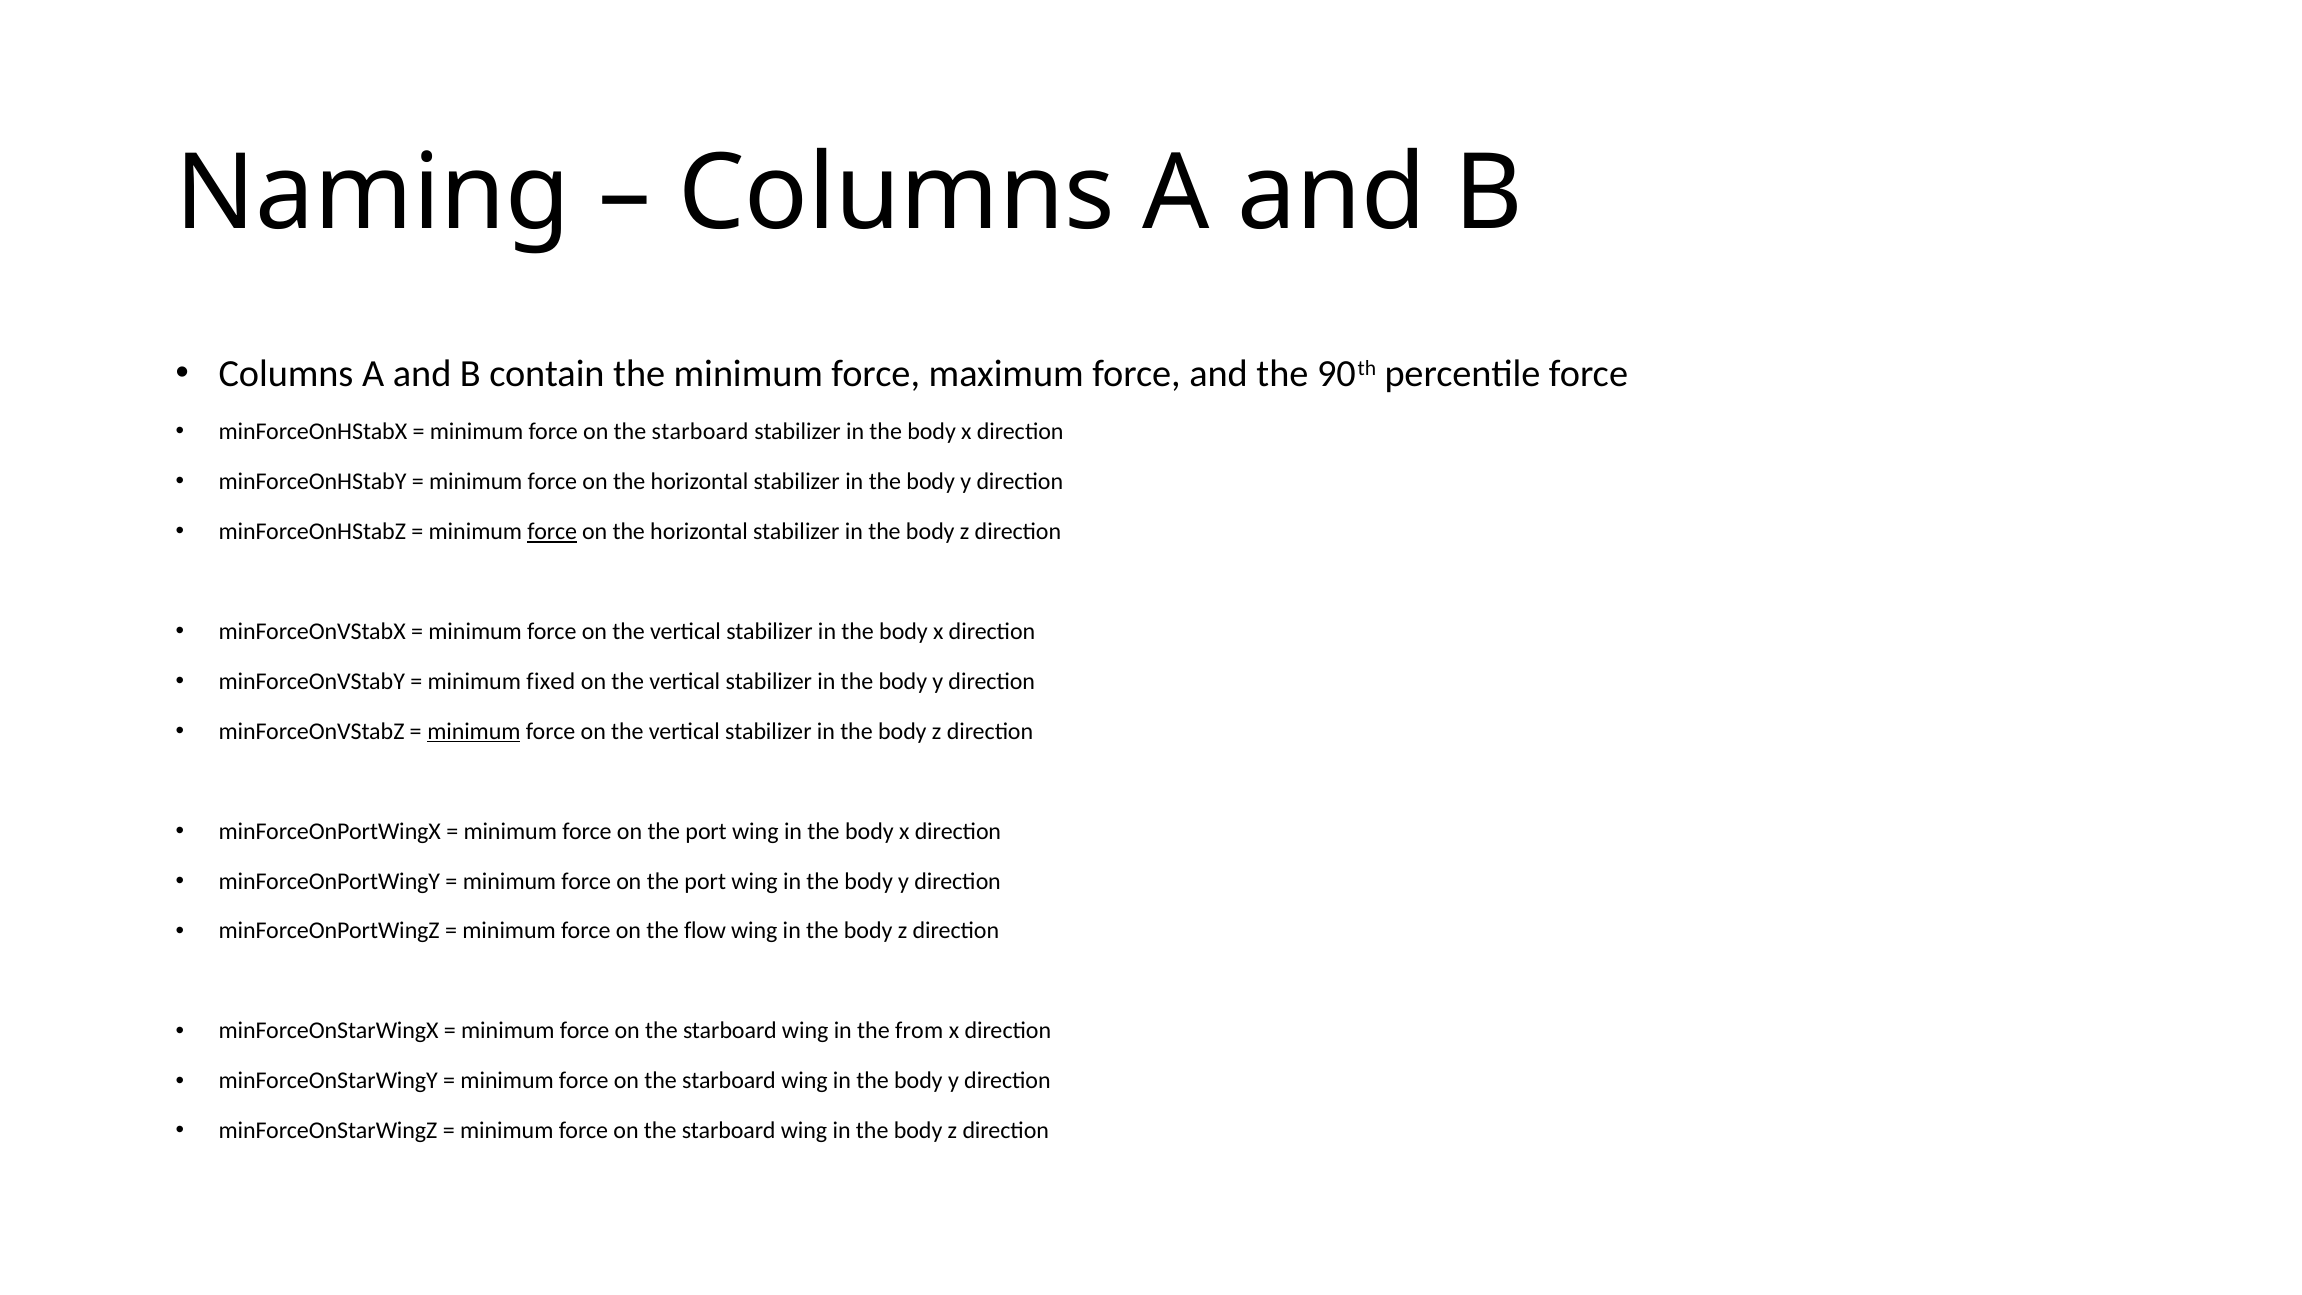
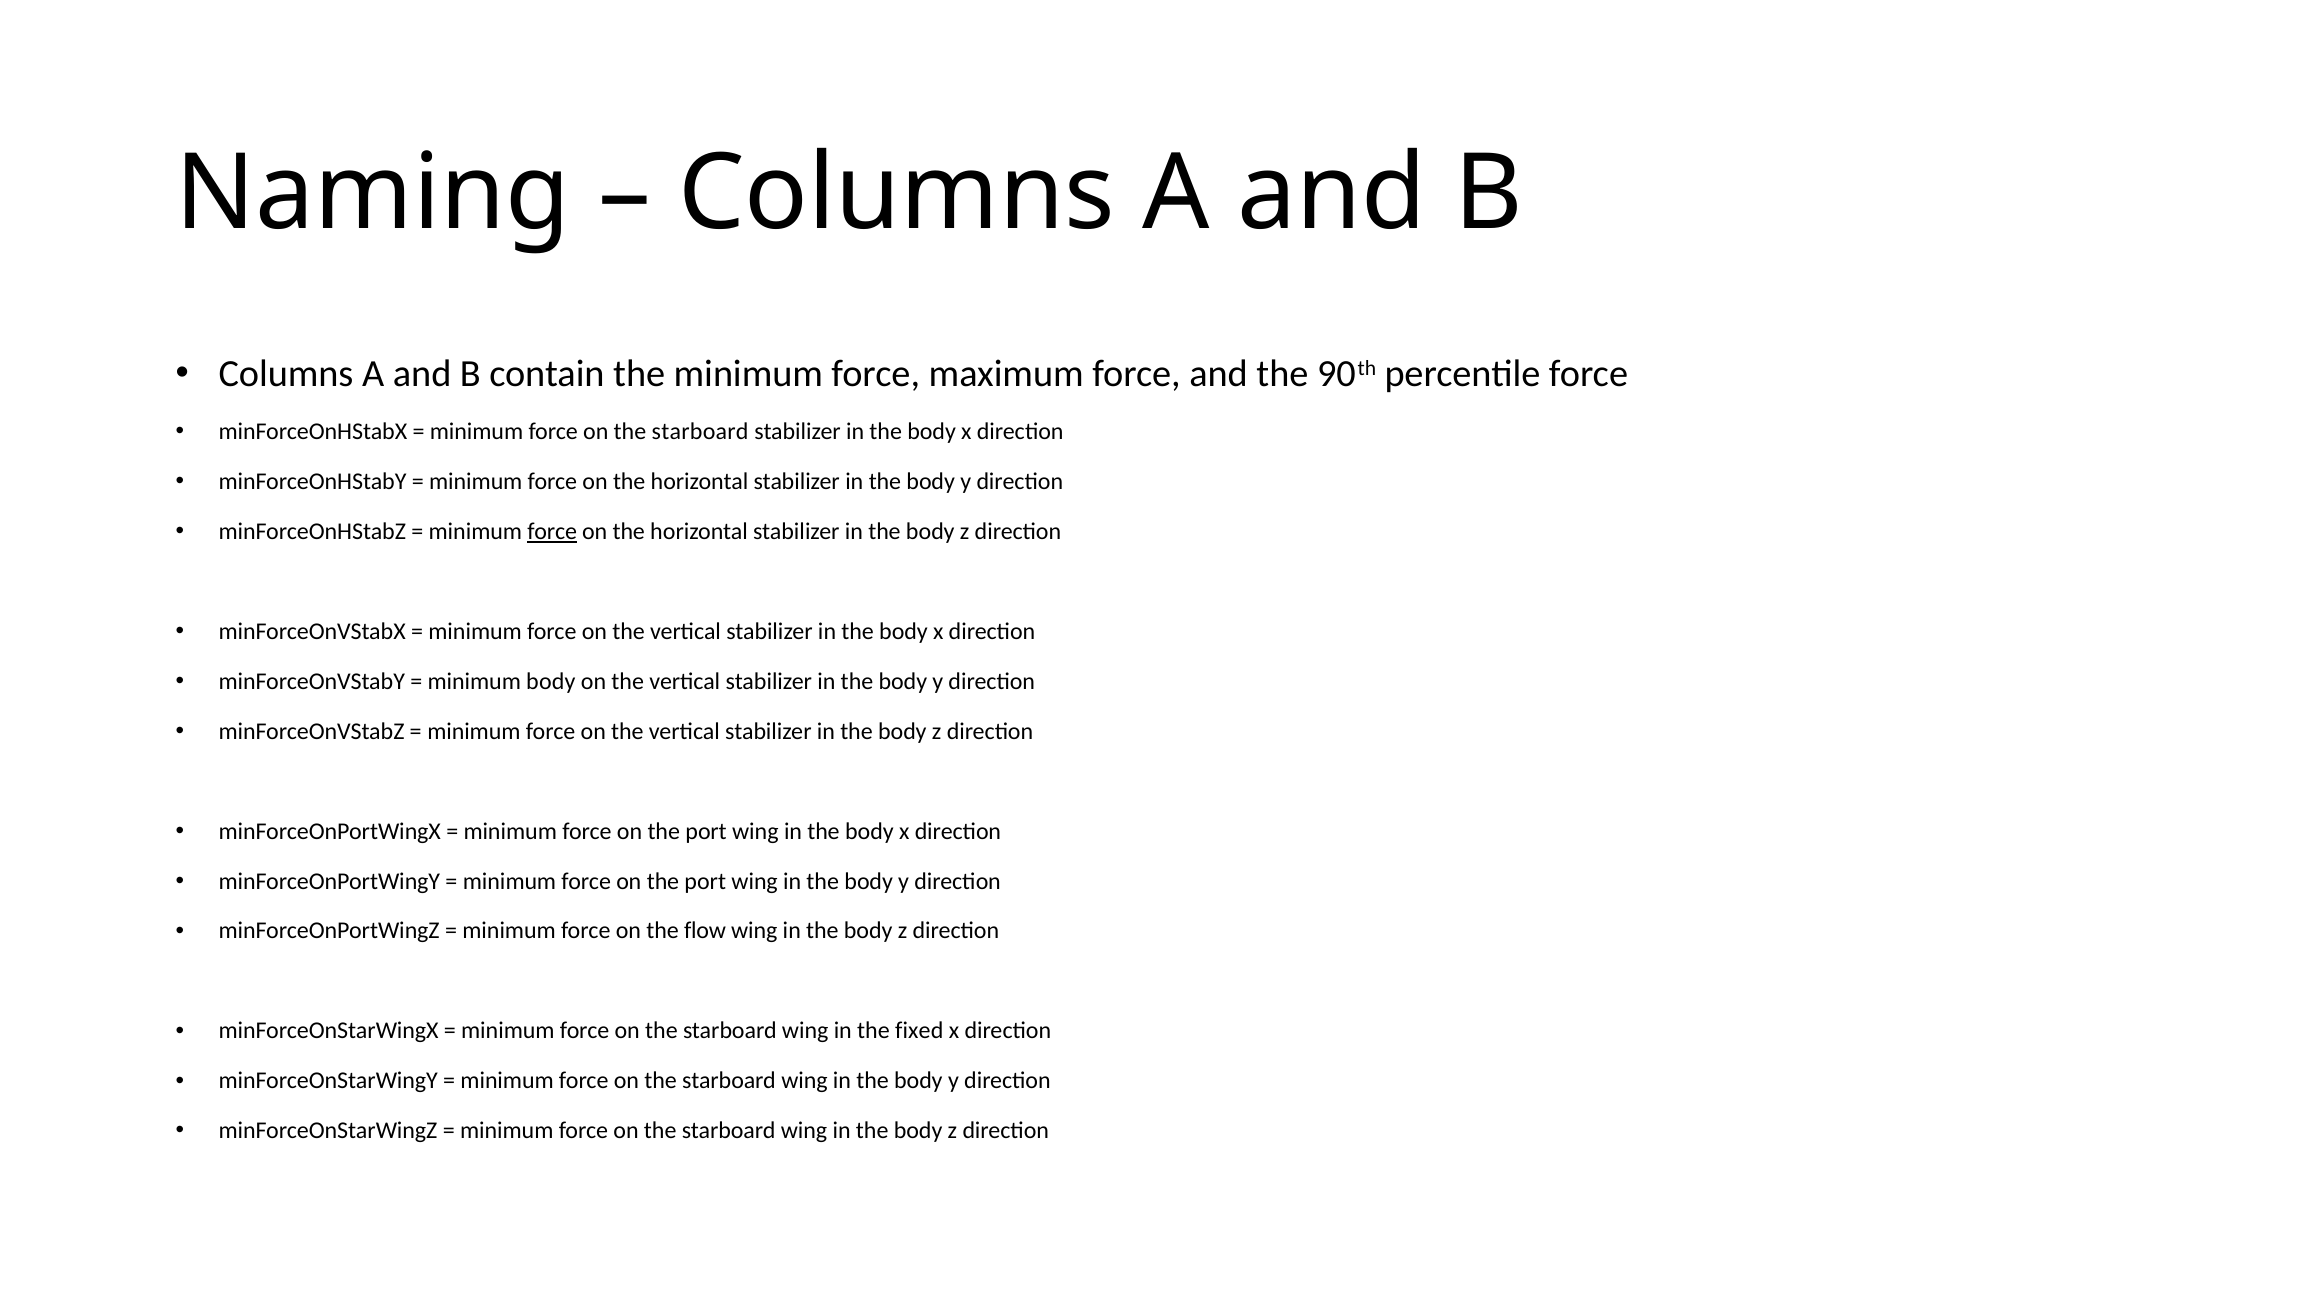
minimum fixed: fixed -> body (551, 681)
minimum underline: present -> none (474, 731)
from: from -> fixed (919, 1031)
